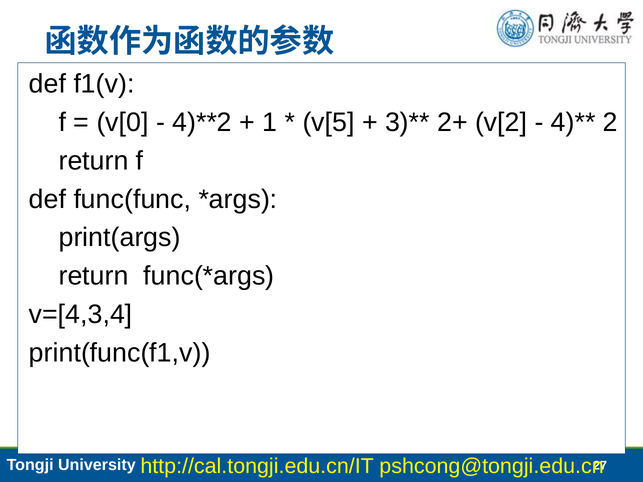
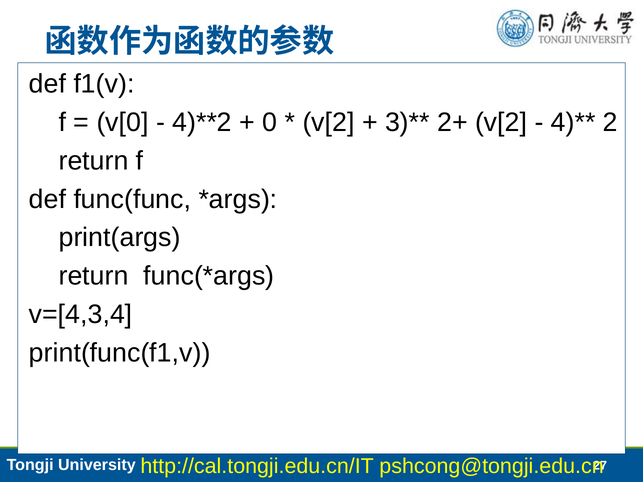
1: 1 -> 0 (270, 123)
v[5: v[5 -> v[2 (329, 123)
